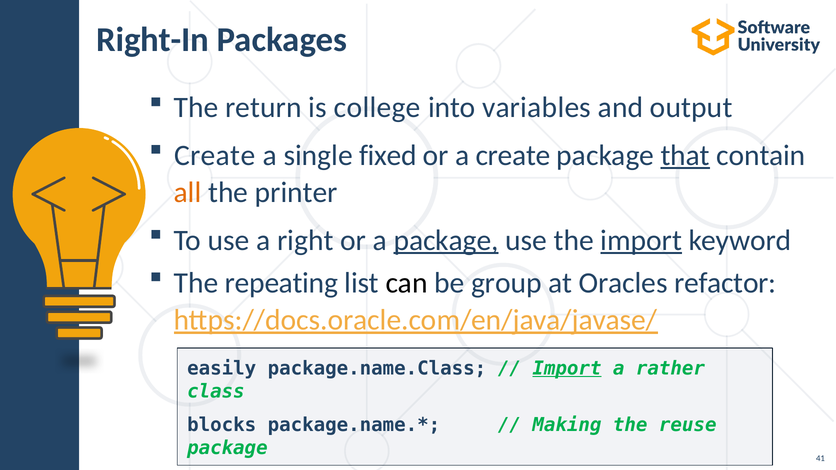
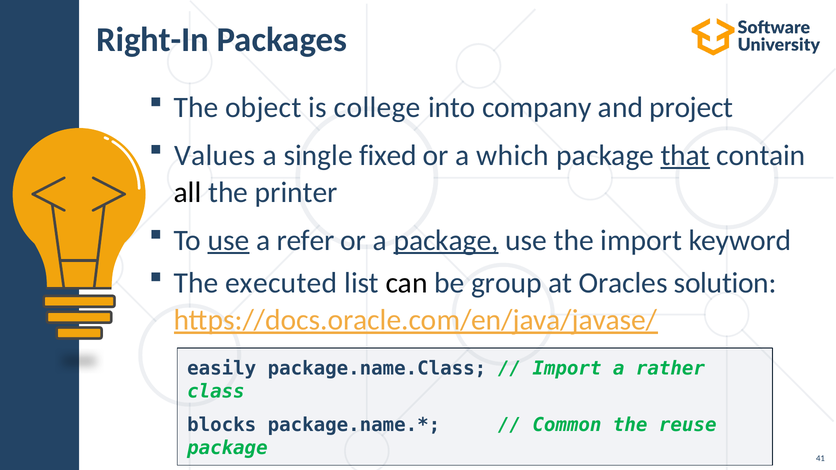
return: return -> object (263, 108)
variables: variables -> company (537, 108)
output: output -> project (691, 108)
Create: Create -> Values (215, 155)
a create: create -> which (513, 155)
all colour: orange -> black (188, 193)
use underline: none -> present (229, 240)
right: right -> refer (305, 240)
import underline: present -> none (641, 240)
repeating: repeating -> executed (281, 283)
refactor: refactor -> solution (725, 283)
Import underline: present -> none (567, 369)
Making: Making -> Common (567, 425)
